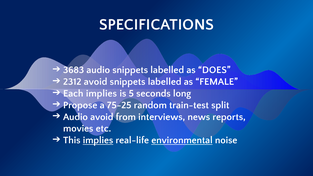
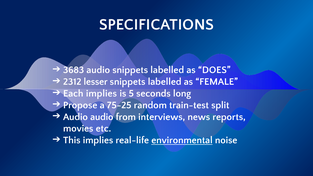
2312 avoid: avoid -> lesser (96, 82)
Audio avoid: avoid -> audio (102, 117)
implies underline: present -> none (98, 140)
